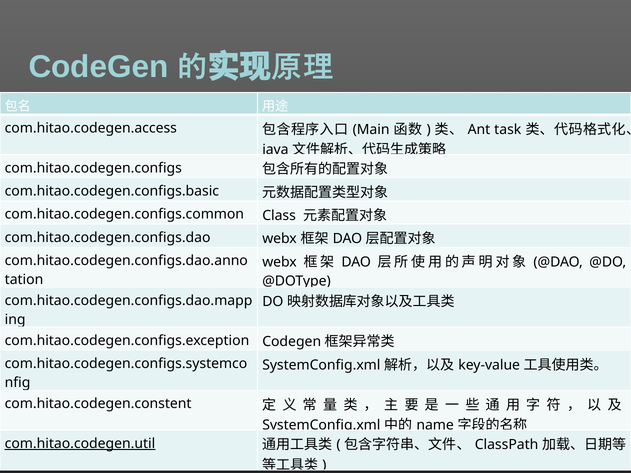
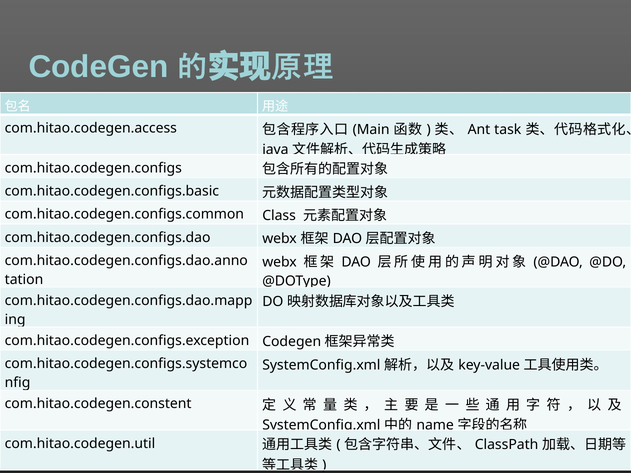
com.hitao.codegen.util underline: present -> none (80, 444)
